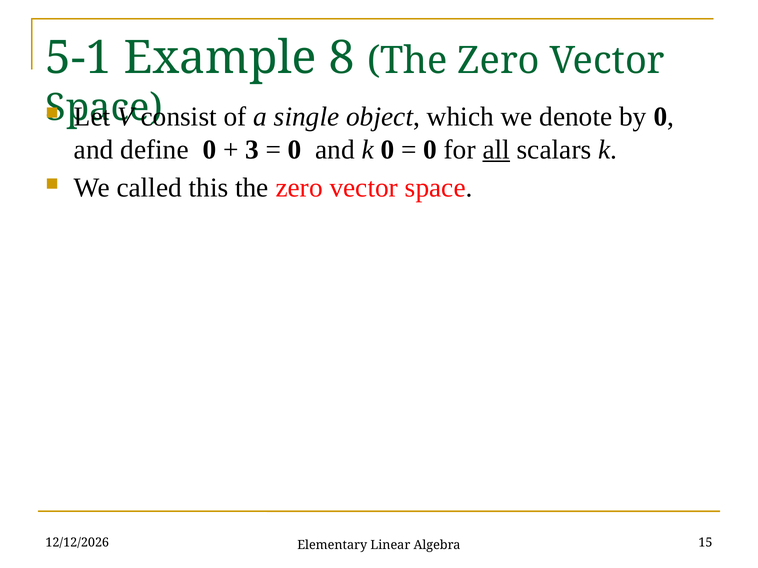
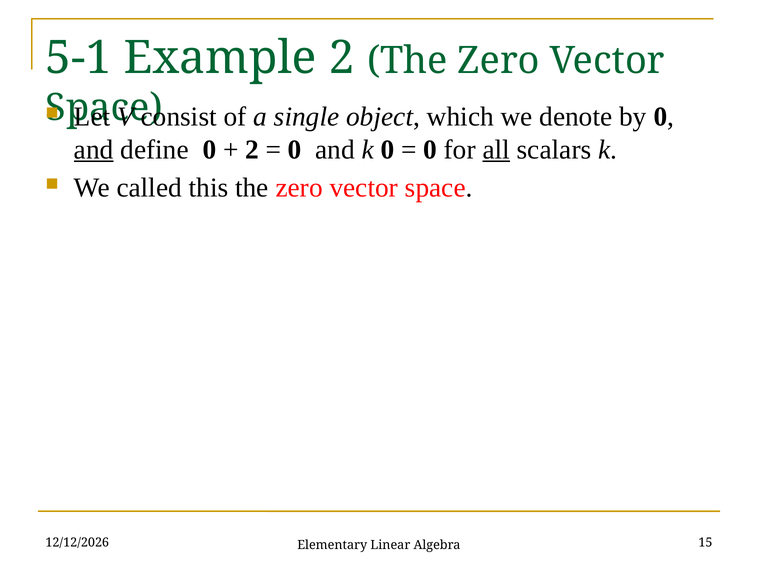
Example 8: 8 -> 2 (342, 58)
and underline: none -> present (94, 150)
3: 3 -> 2 (252, 150)
